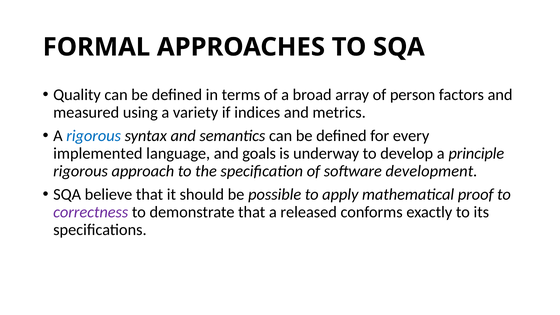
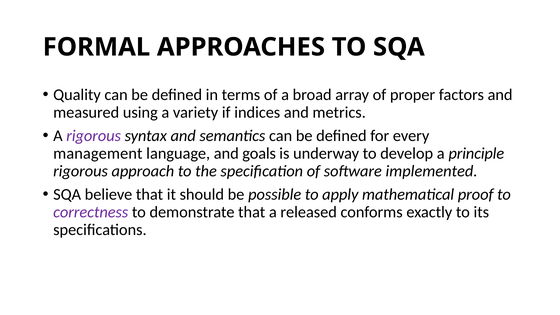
person: person -> proper (413, 95)
rigorous colour: blue -> purple (94, 136)
implemented: implemented -> management (98, 153)
development: development -> implemented (432, 171)
